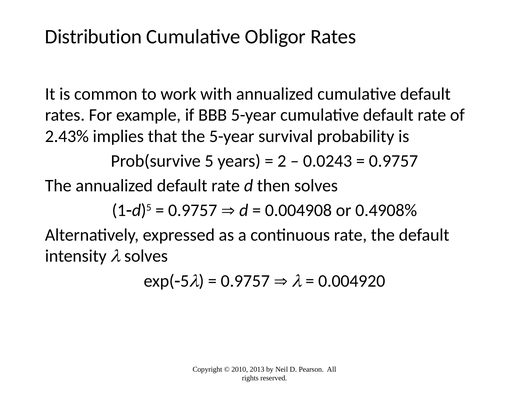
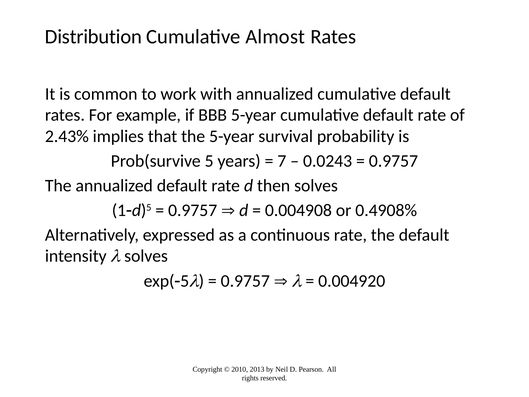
Obligor: Obligor -> Almost (275, 37)
2: 2 -> 7 (282, 161)
